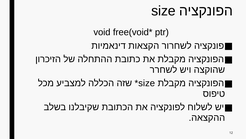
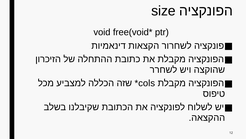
size: size -> cols (147, 83)
